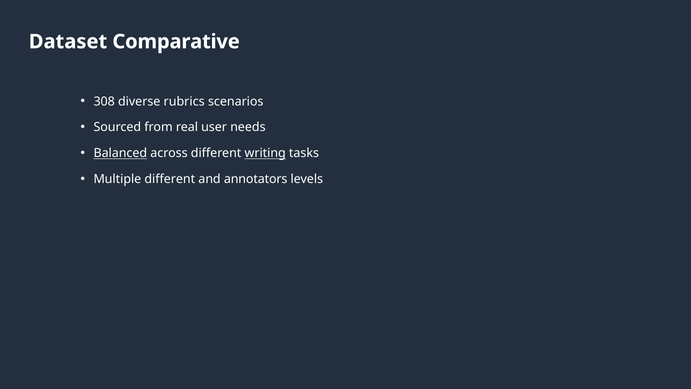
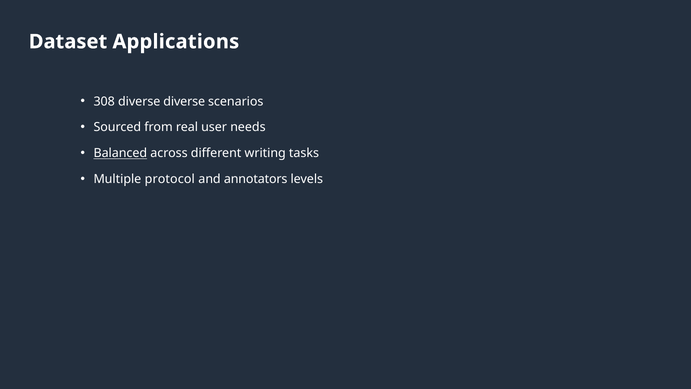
Comparative: Comparative -> Applications (176, 42)
diverse rubrics: rubrics -> diverse (184, 101)
writing underline: present -> none (265, 153)
Multiple different: different -> protocol (170, 179)
